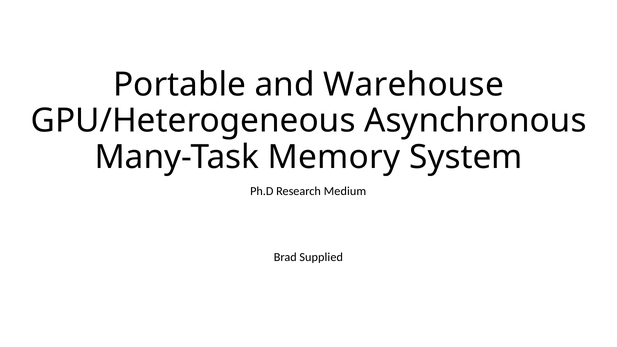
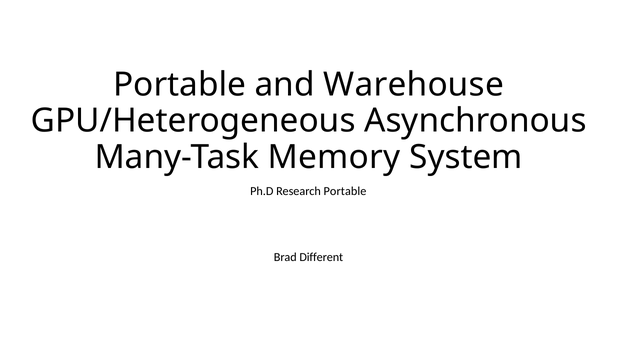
Research Medium: Medium -> Portable (345, 191)
Supplied: Supplied -> Different (321, 257)
